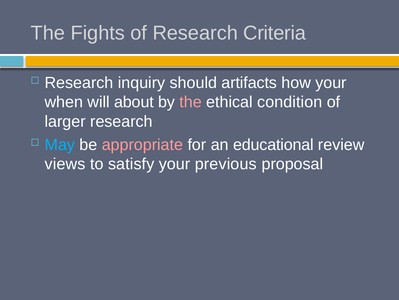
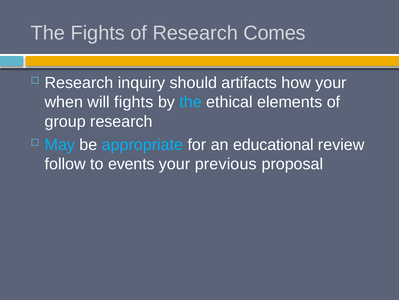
Criteria: Criteria -> Comes (275, 33)
will about: about -> fights (134, 102)
the colour: pink -> light blue (191, 102)
condition: condition -> elements (290, 102)
larger: larger -> group (65, 121)
appropriate colour: pink -> light blue (142, 144)
views: views -> follow (65, 164)
satisfy: satisfy -> events (131, 164)
